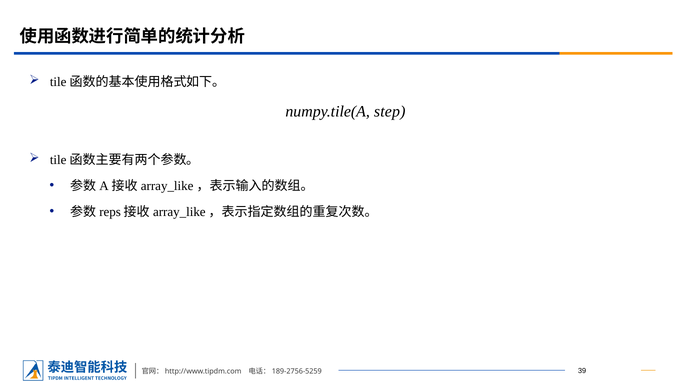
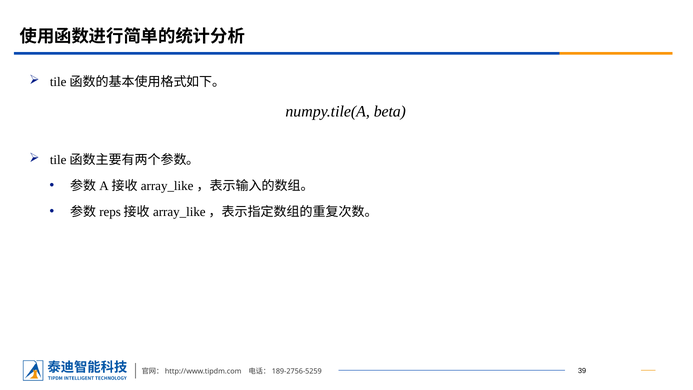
step: step -> beta (390, 111)
